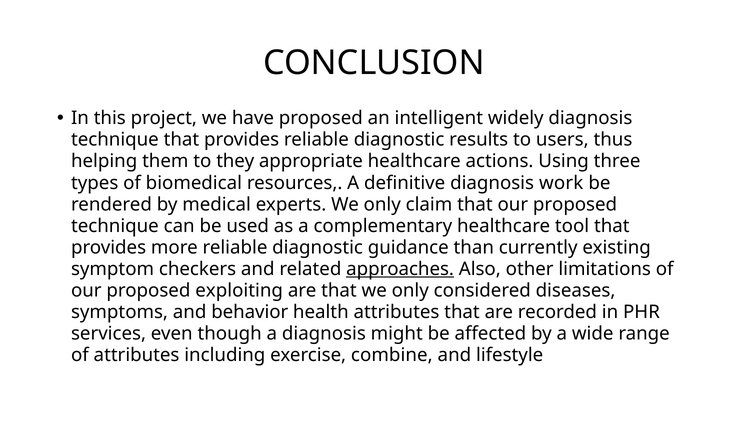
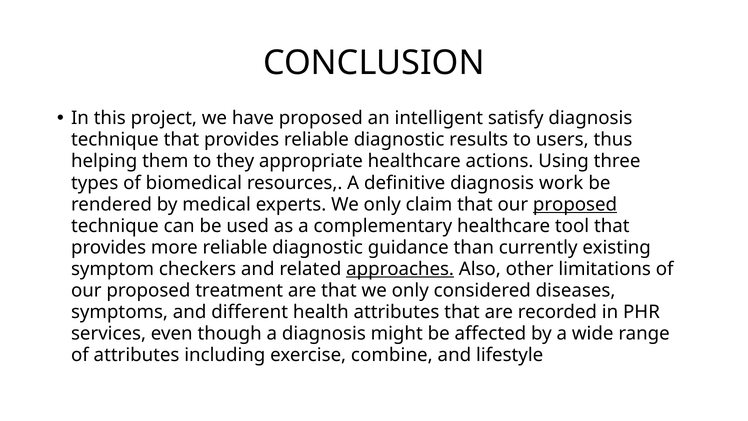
widely: widely -> satisfy (516, 118)
proposed underline: none -> present (575, 204)
exploiting: exploiting -> treatment (239, 290)
behavior: behavior -> different (250, 312)
